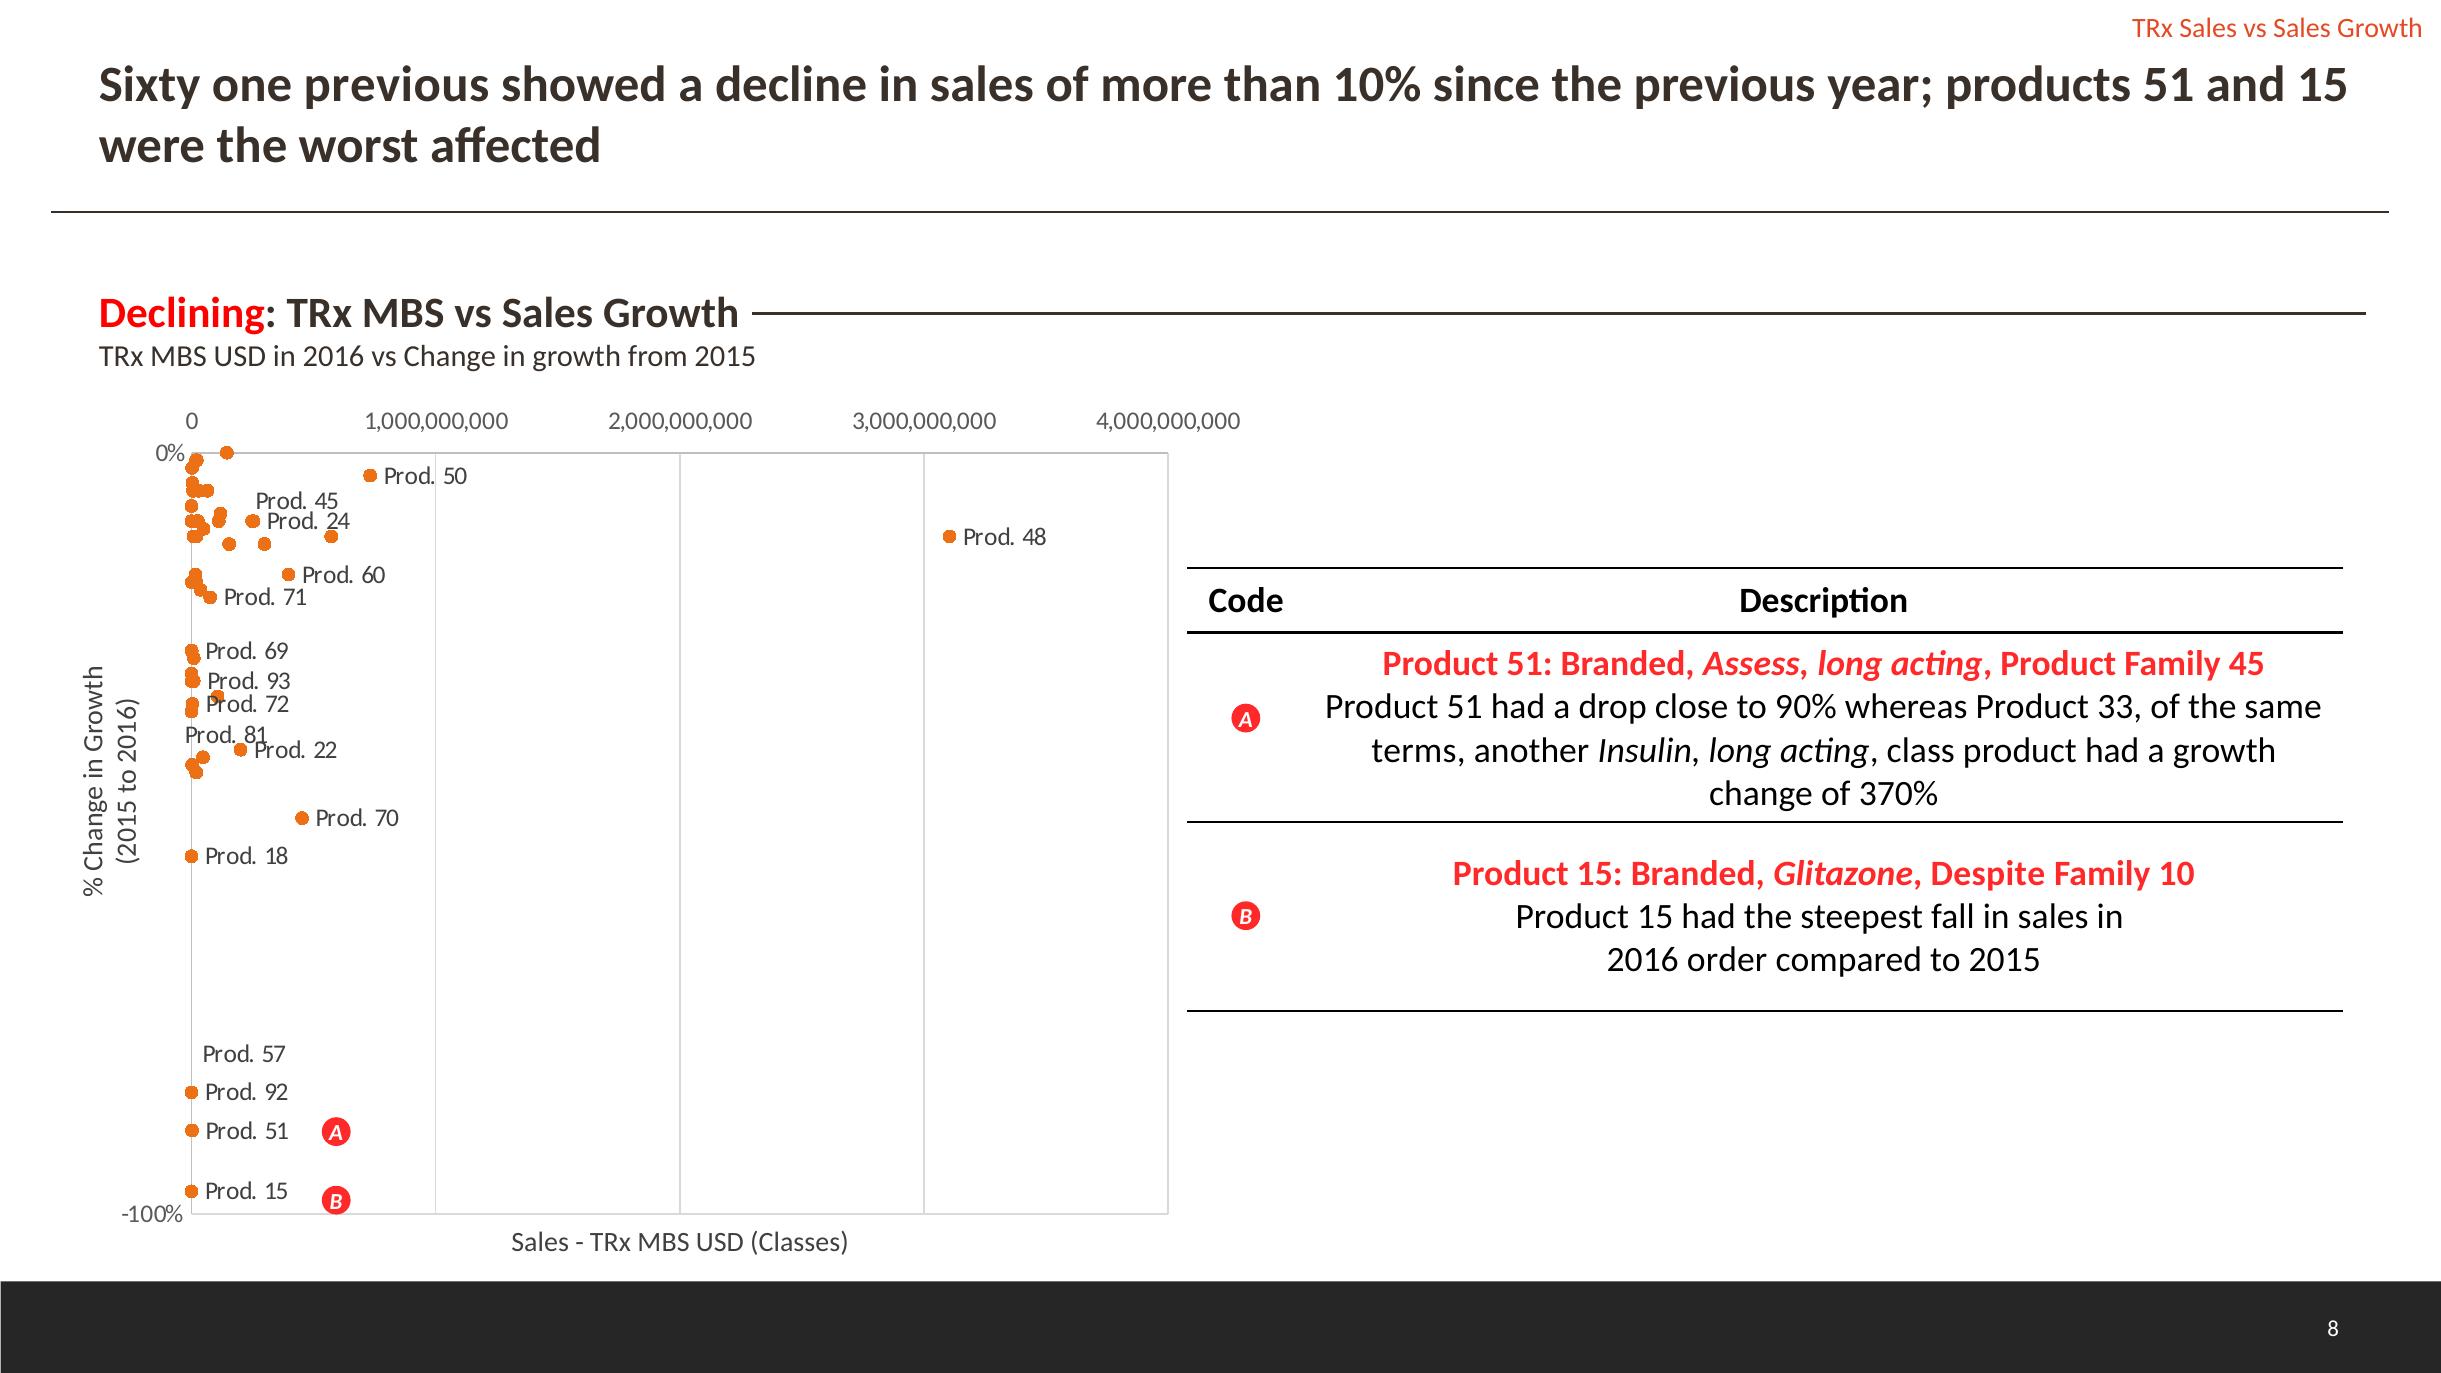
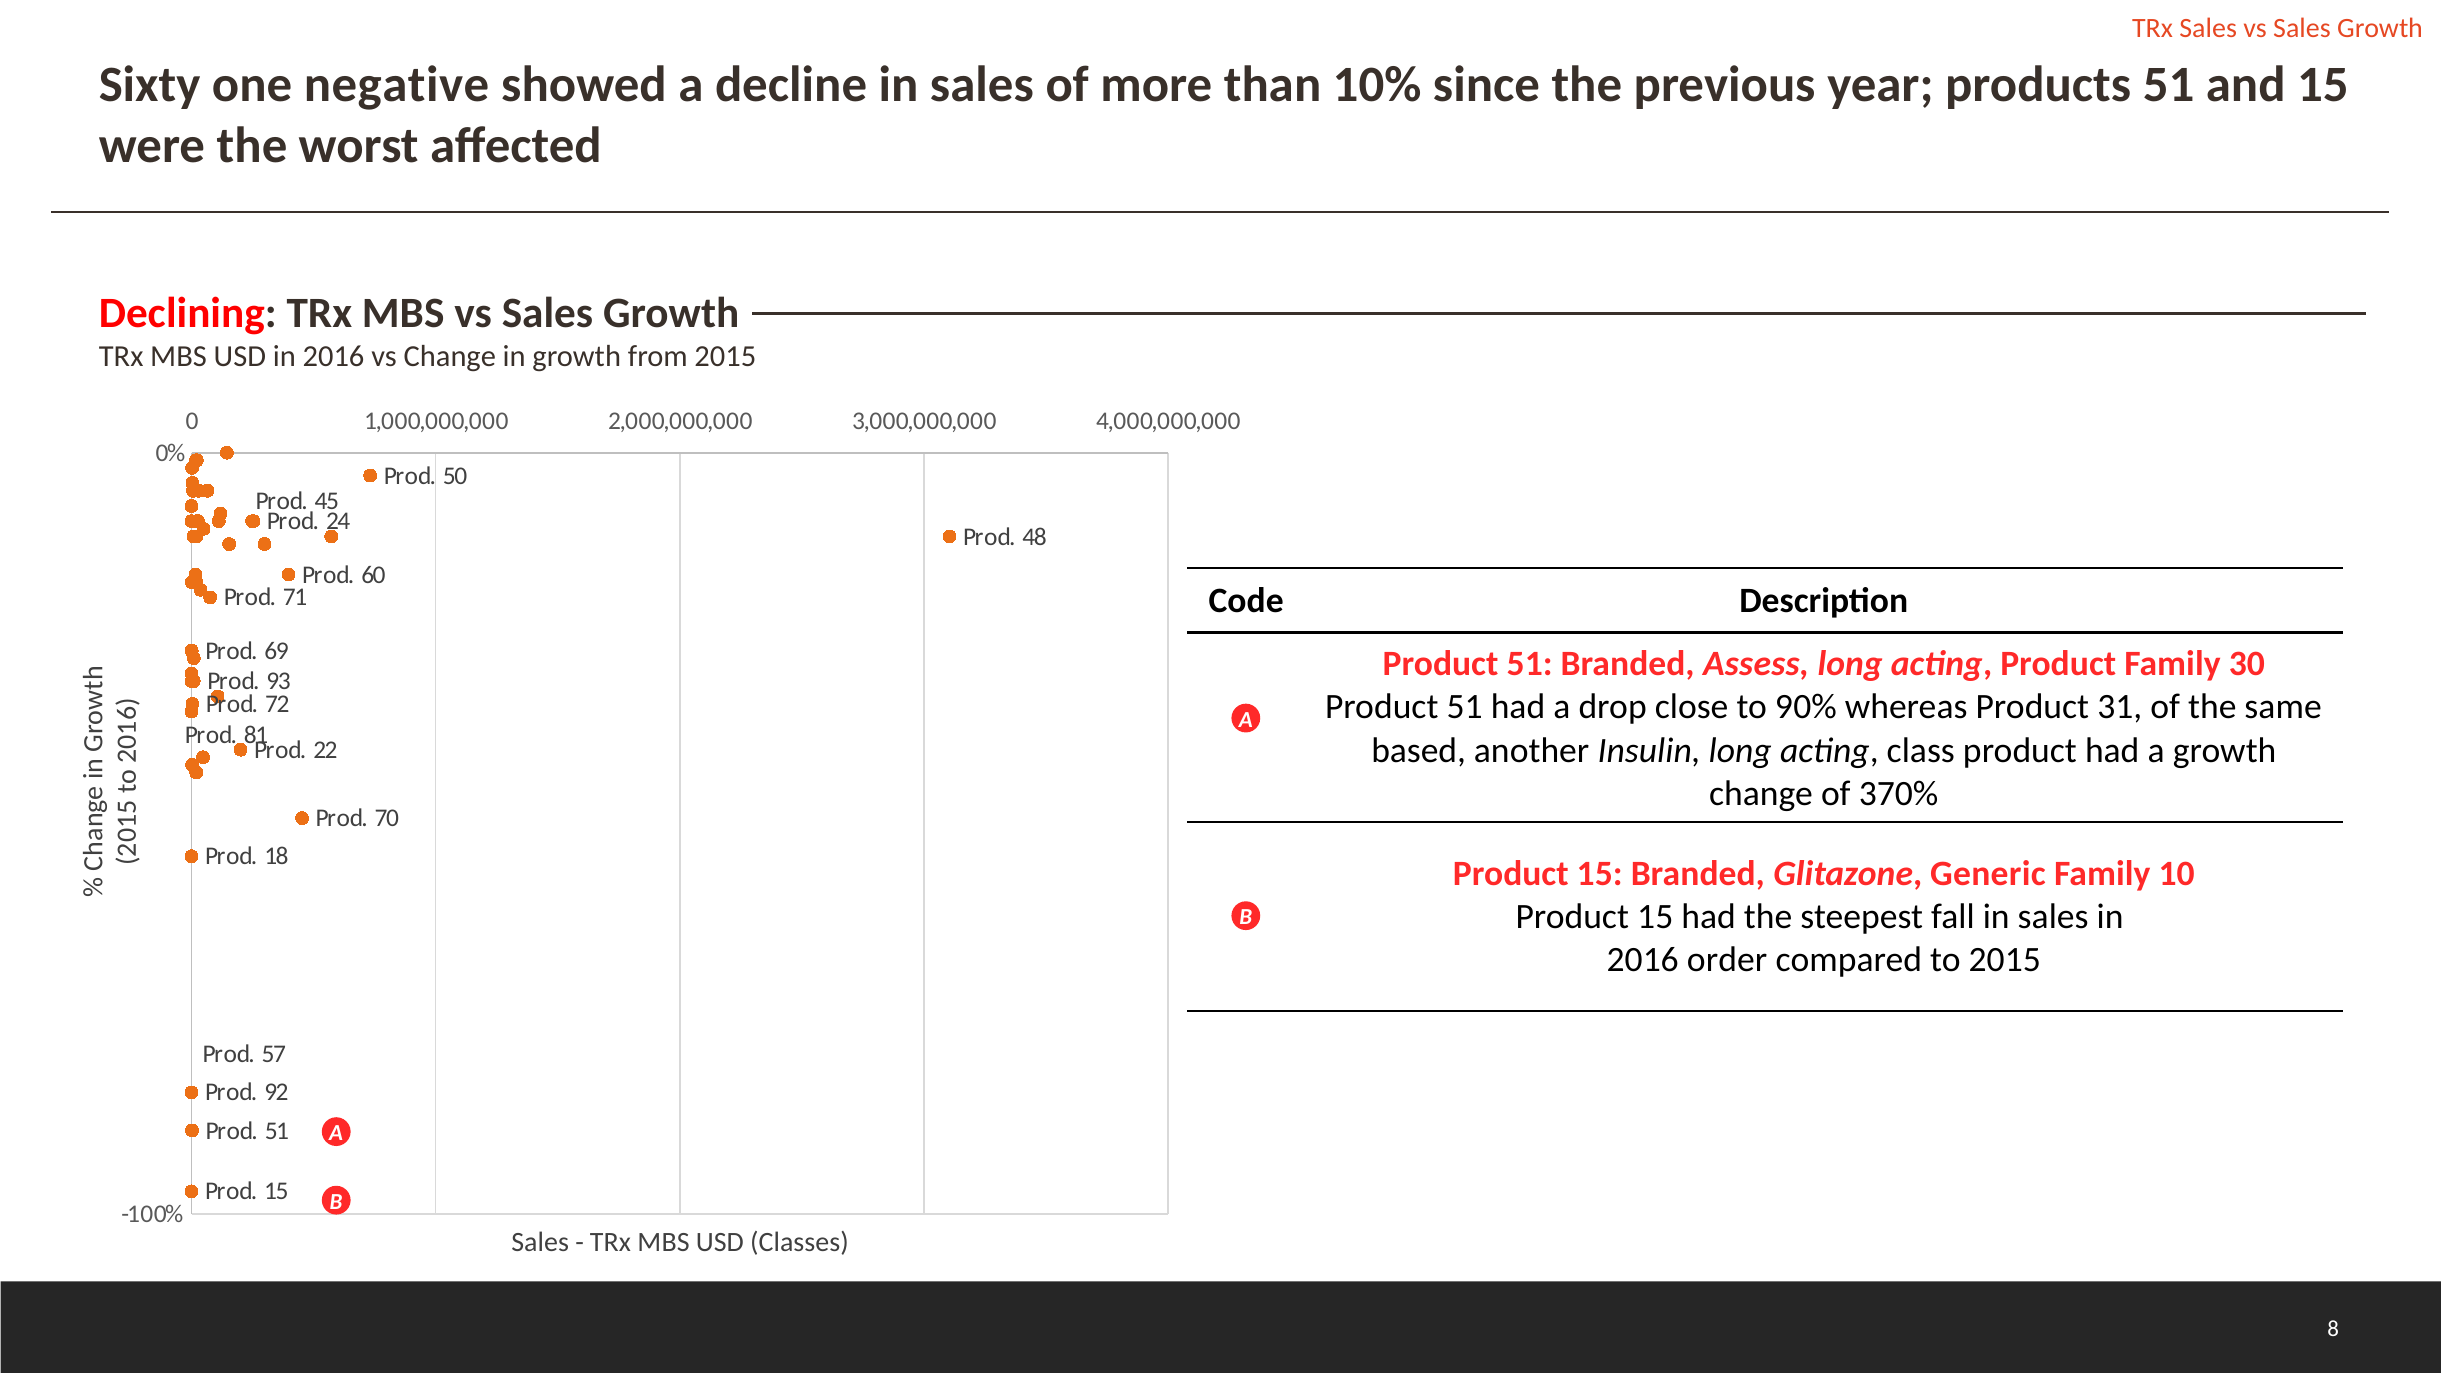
one previous: previous -> negative (397, 85)
Family 45: 45 -> 30 (2247, 664)
33: 33 -> 31 (2120, 707)
terms: terms -> based (1419, 750)
Despite: Despite -> Generic (1988, 873)
